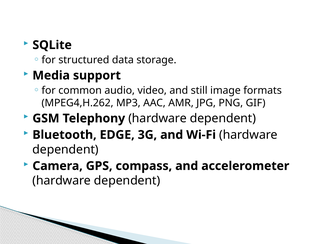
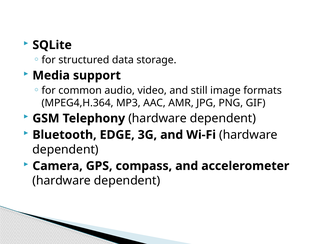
MPEG4,H.262: MPEG4,H.262 -> MPEG4,H.364 (77, 103)
